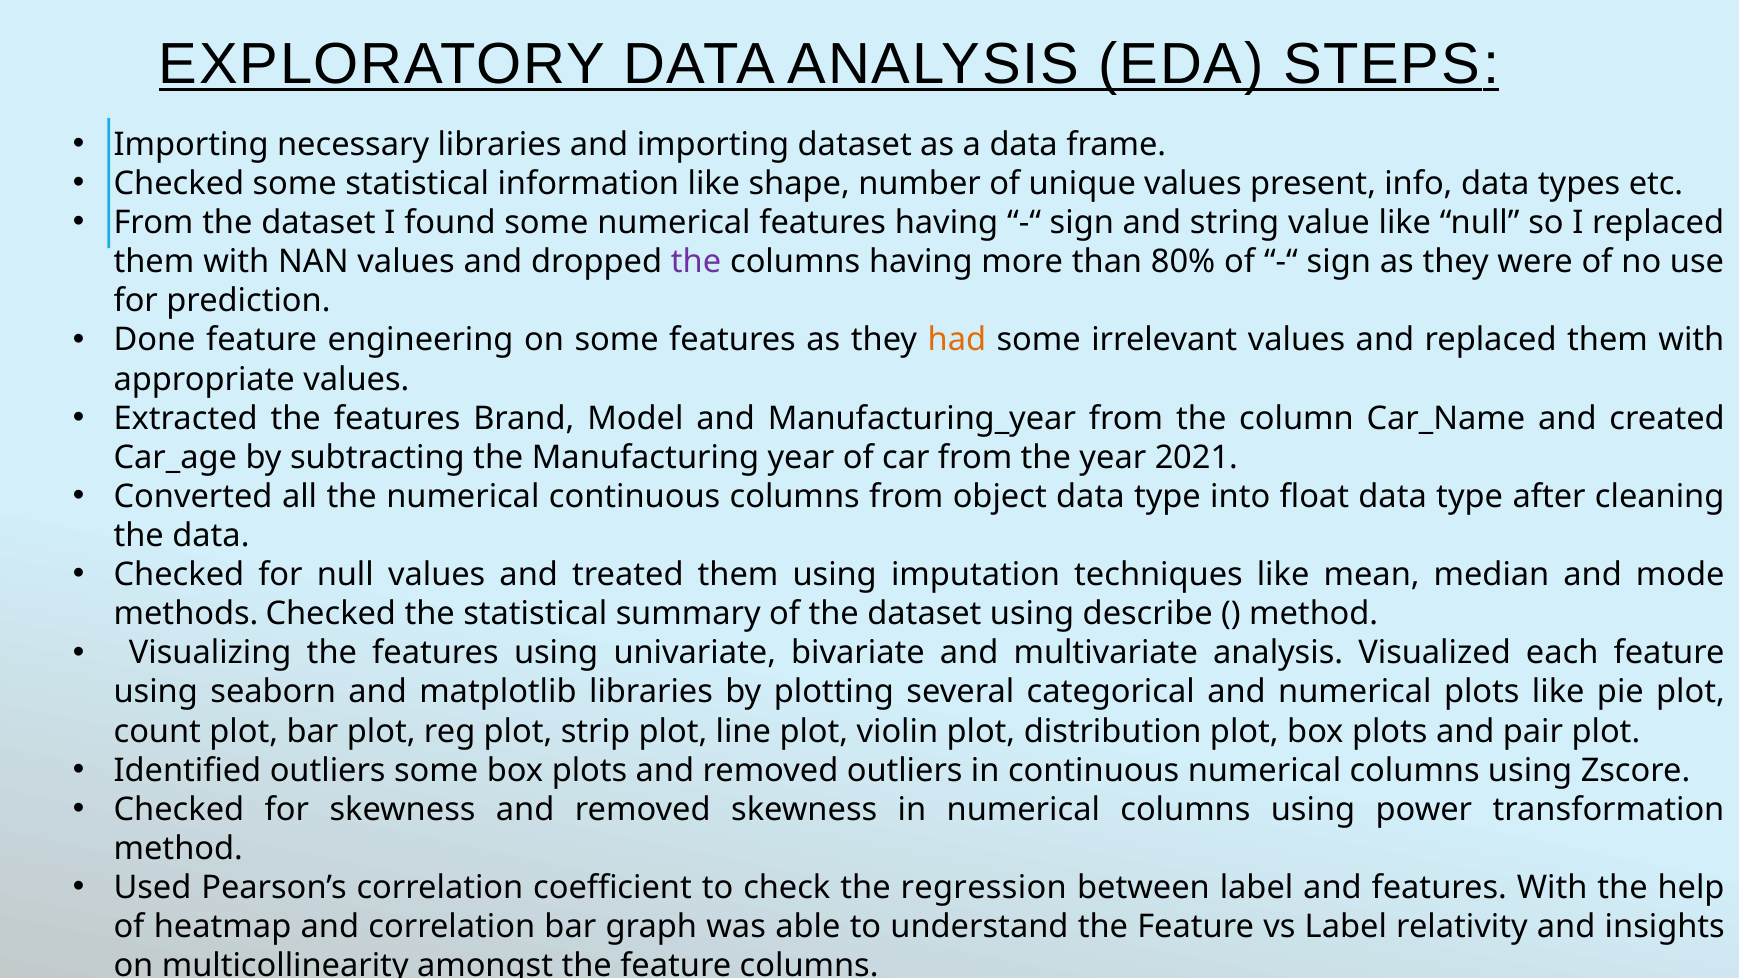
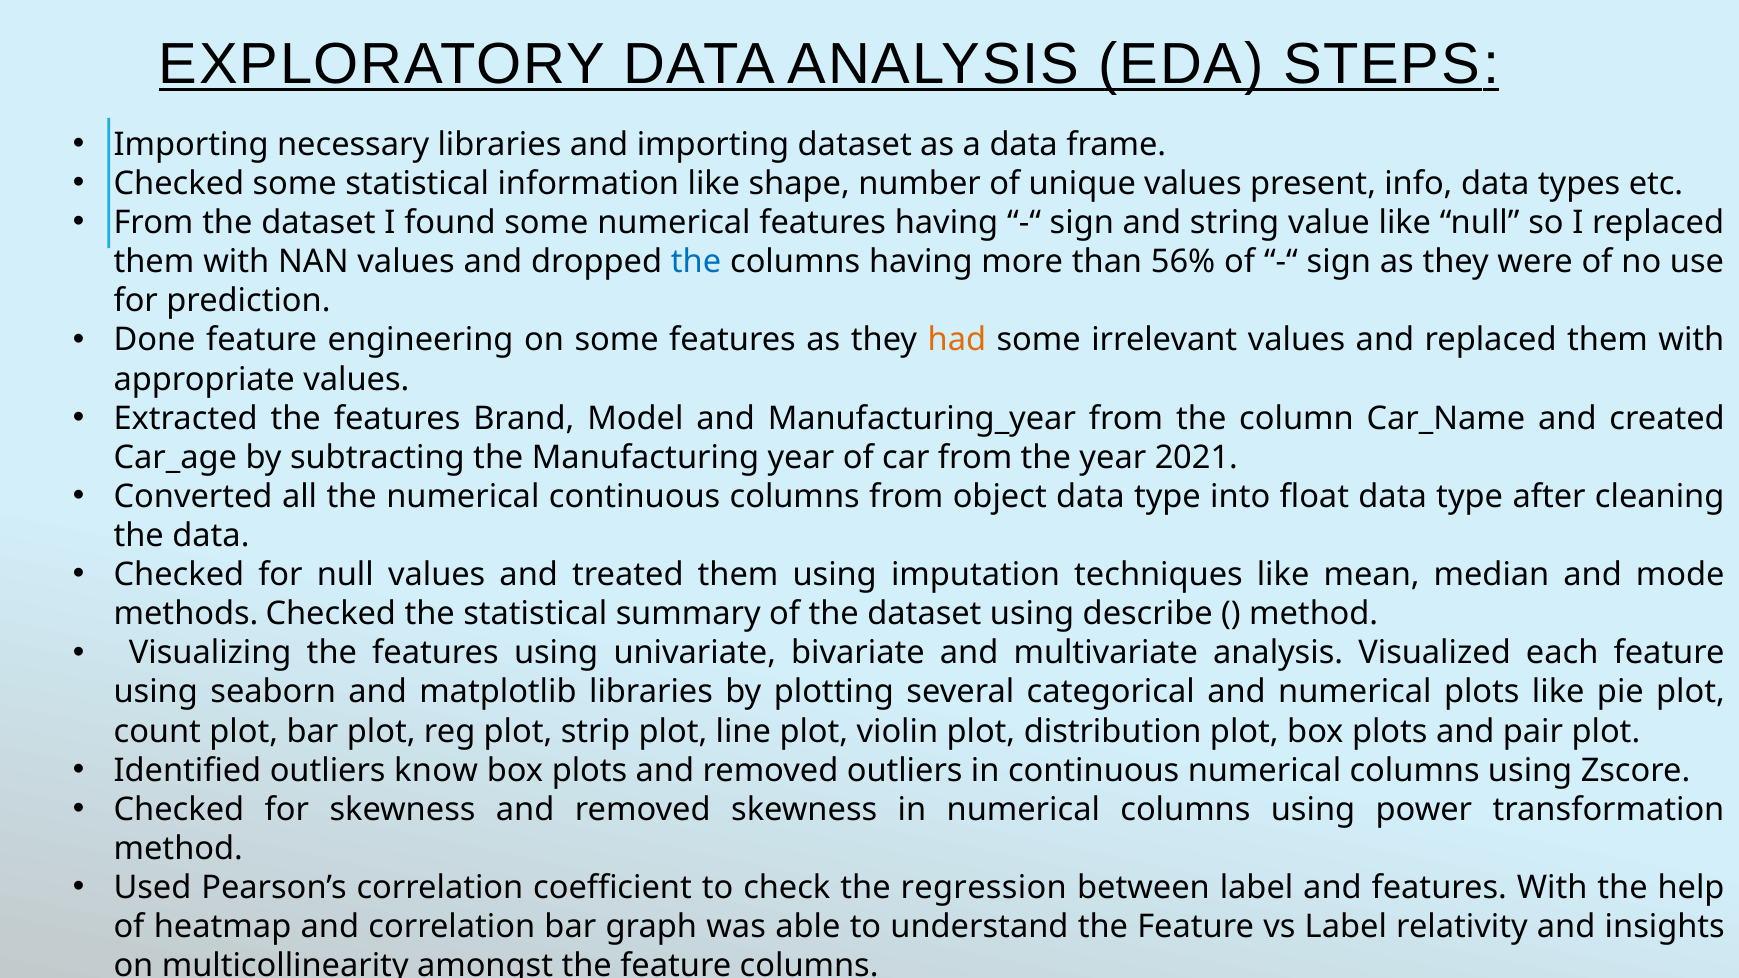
the colour: purple -> blue (696, 262)
80%: 80% -> 56% (1183, 262)
outliers some: some -> know (436, 771)
